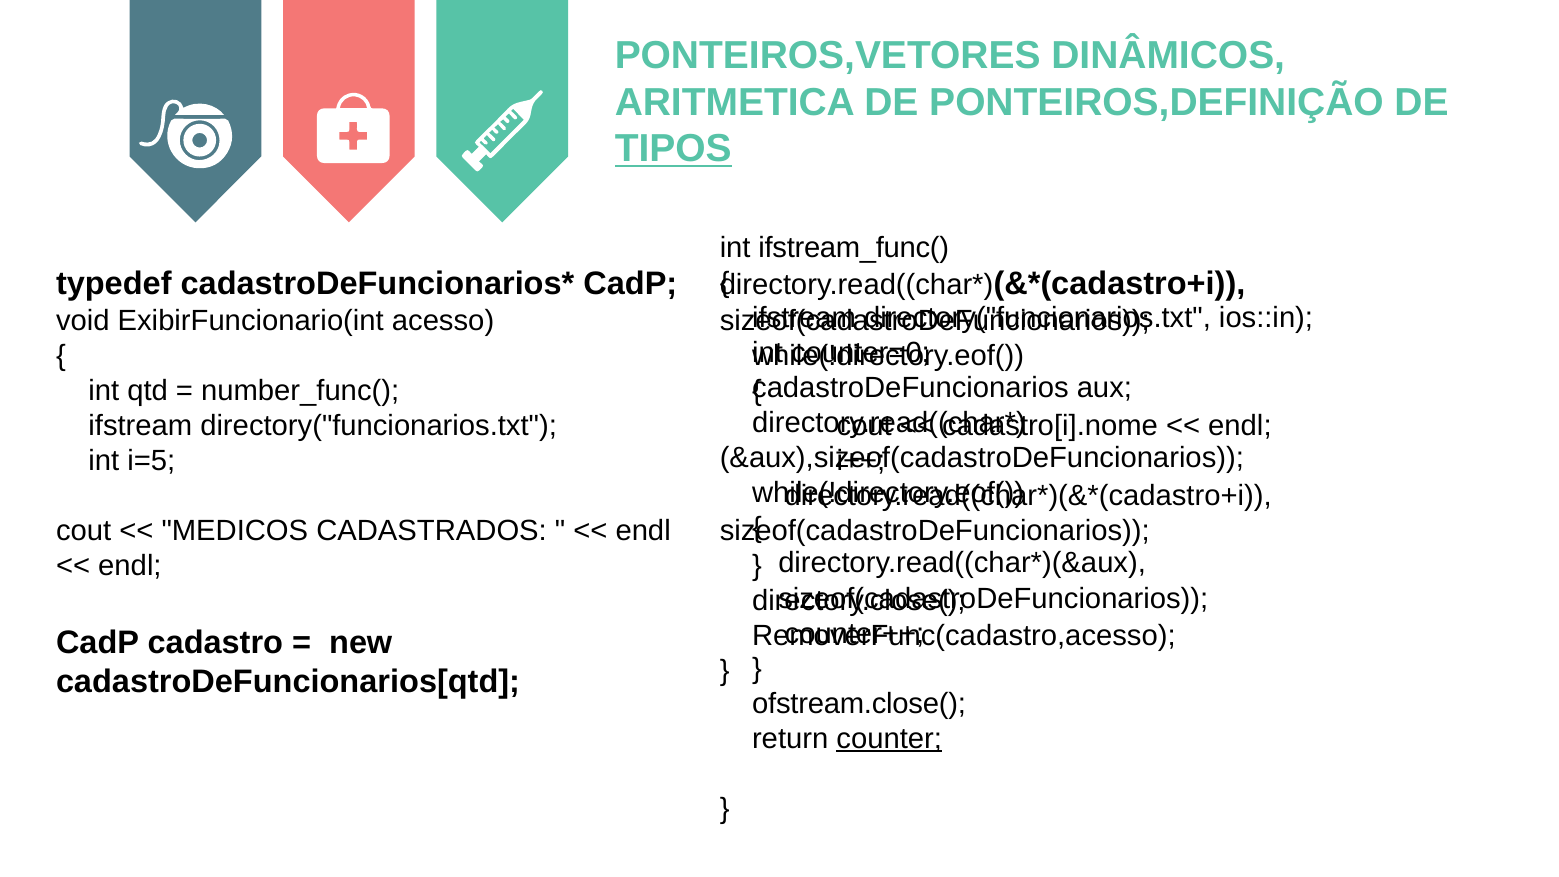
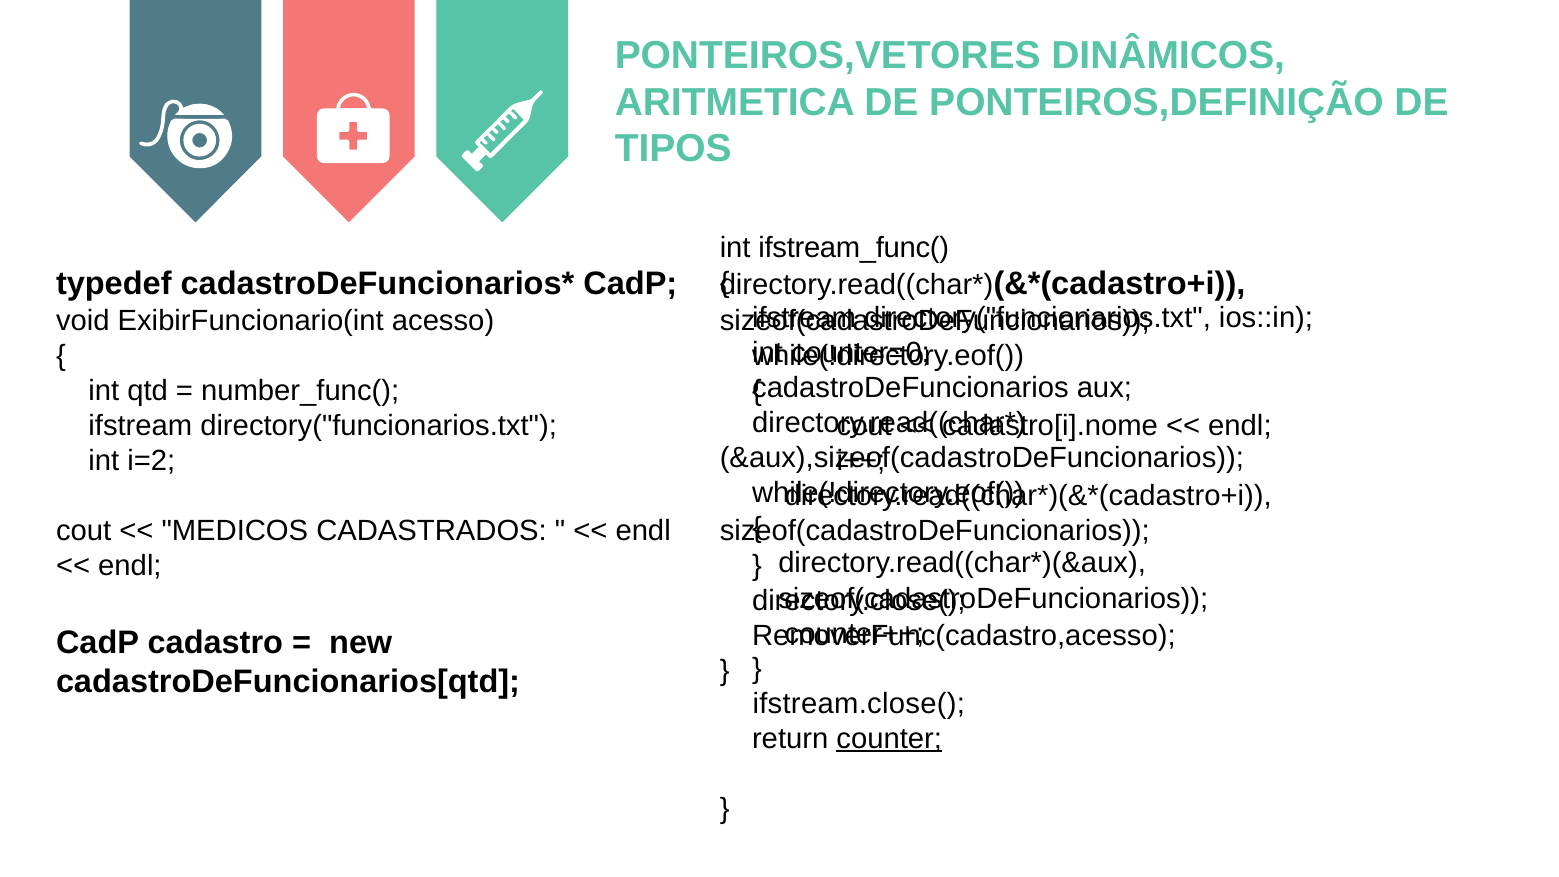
TIPOS underline: present -> none (673, 149)
i=5: i=5 -> i=2 (151, 461)
ofstream.close(: ofstream.close( -> ifstream.close( (859, 704)
